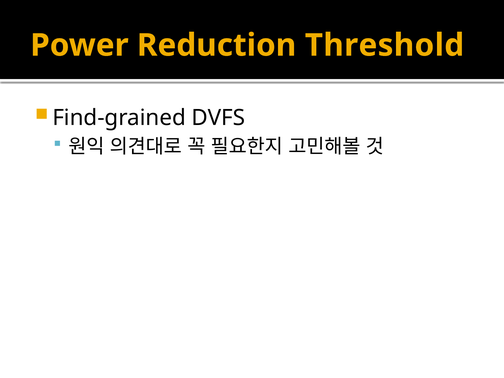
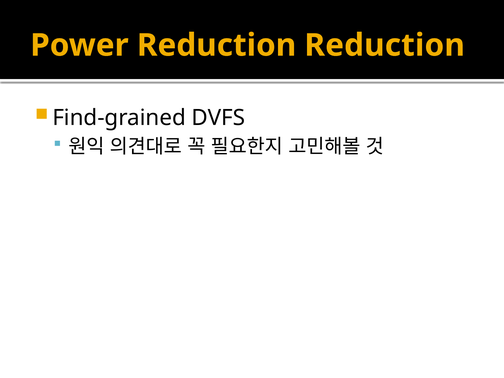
Reduction Threshold: Threshold -> Reduction (385, 45)
